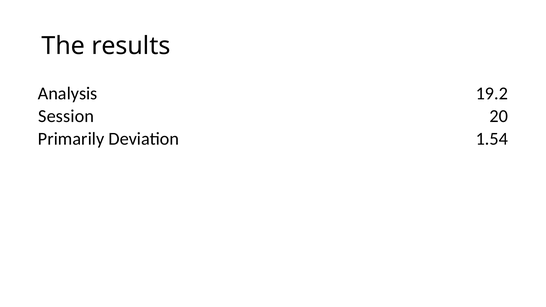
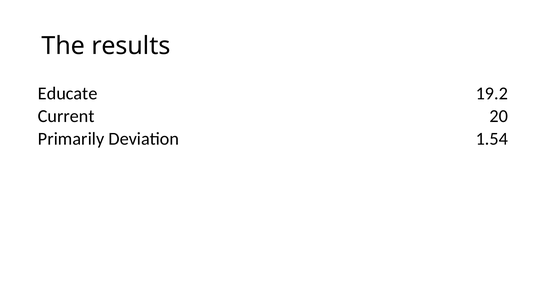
Analysis: Analysis -> Educate (68, 94)
Session: Session -> Current (66, 116)
